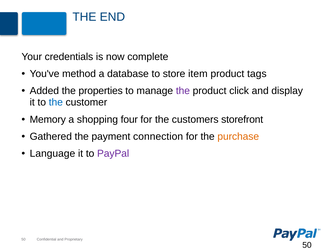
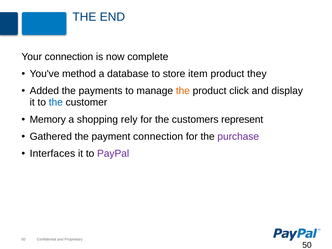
Your credentials: credentials -> connection (69, 57)
tags: tags -> they (257, 74)
properties: properties -> payments (101, 91)
the colour: purple -> orange (183, 91)
four: four -> rely (129, 119)
storefront: storefront -> represent (242, 119)
purchase colour: orange -> purple (238, 137)
Language: Language -> Interfaces (52, 154)
